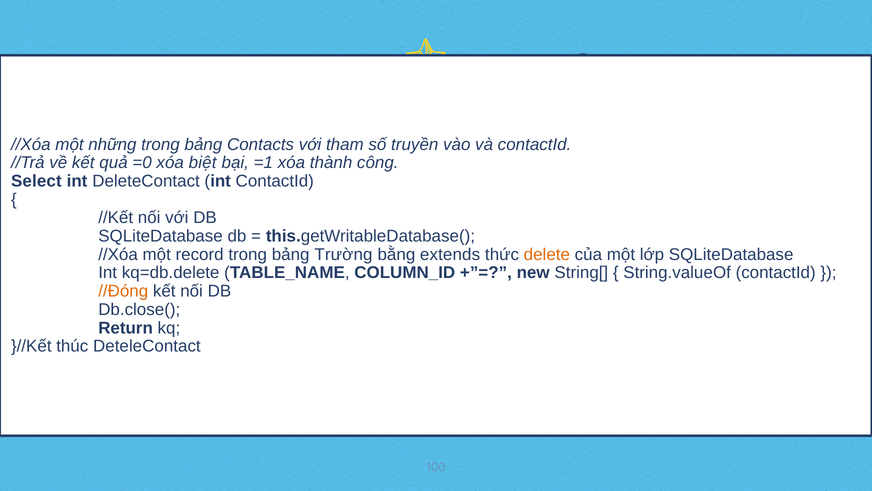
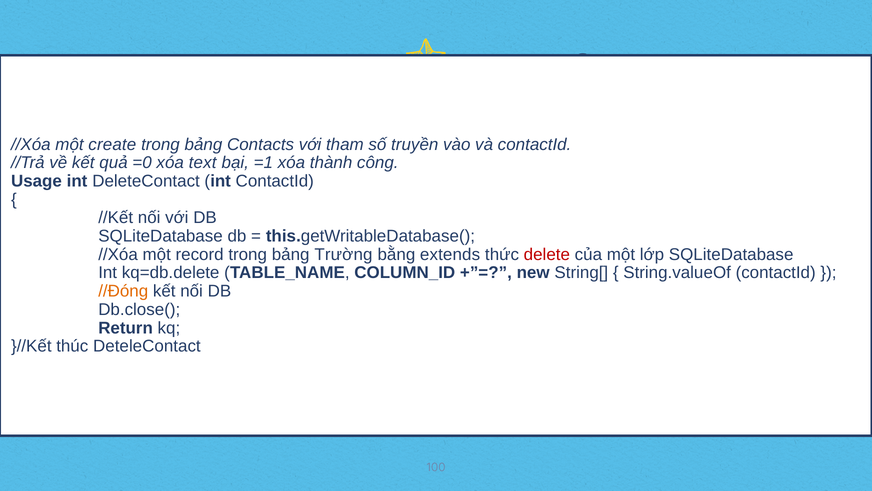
những: những -> create (112, 144)
biệt: biệt -> text (203, 163)
Select: Select -> Usage (36, 181)
delete colour: orange -> red (547, 254)
